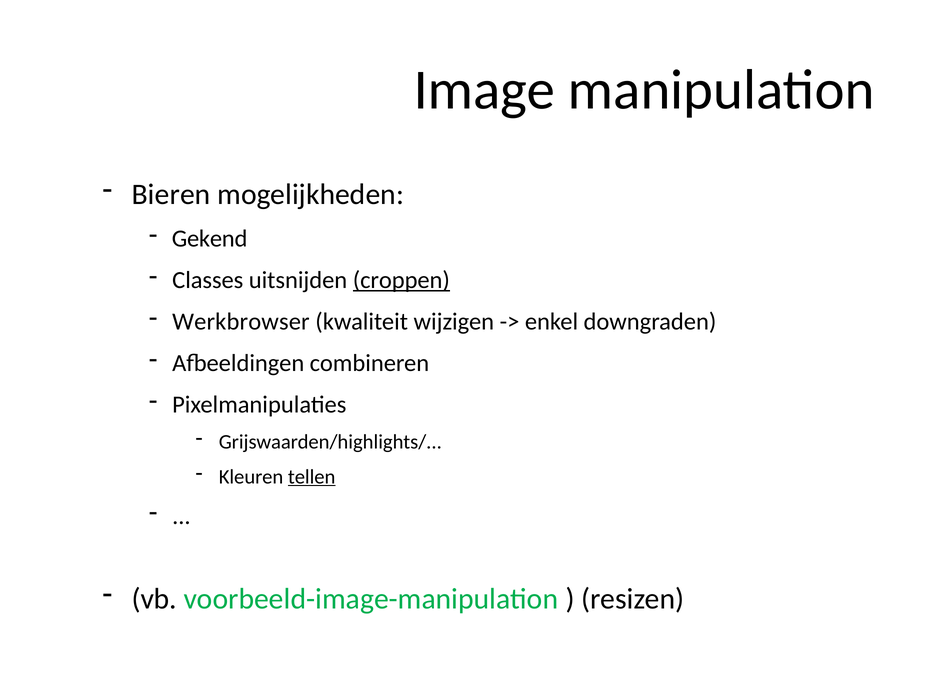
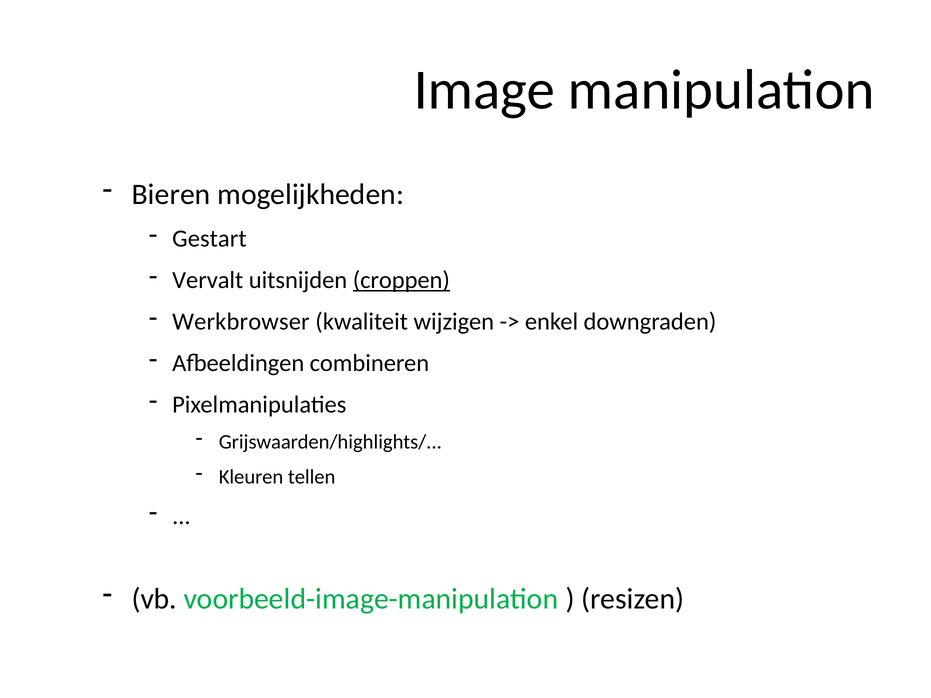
Gekend: Gekend -> Gestart (209, 239)
Classes: Classes -> Vervalt (208, 280)
tellen underline: present -> none (312, 477)
